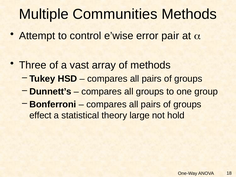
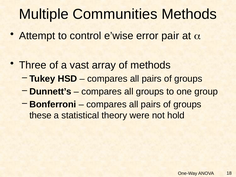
effect: effect -> these (40, 115)
large: large -> were (140, 115)
